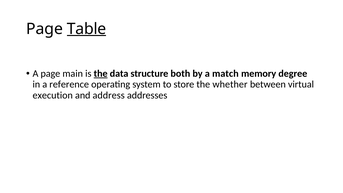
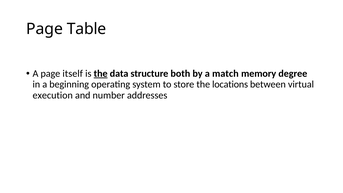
Table underline: present -> none (87, 29)
main: main -> itself (73, 74)
reference: reference -> beginning (69, 84)
whether: whether -> locations (230, 84)
address: address -> number (109, 95)
